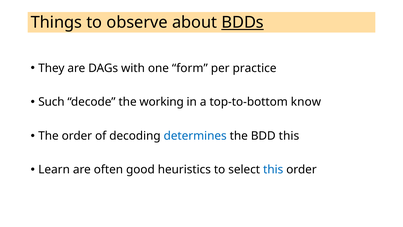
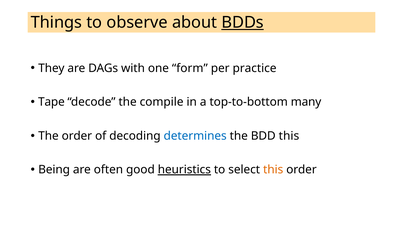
Such: Such -> Tape (51, 102)
working: working -> compile (162, 102)
know: know -> many (306, 102)
Learn: Learn -> Being (54, 170)
heuristics underline: none -> present (184, 170)
this colour: blue -> orange (273, 170)
